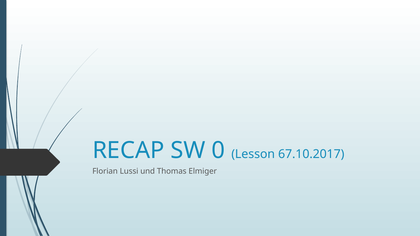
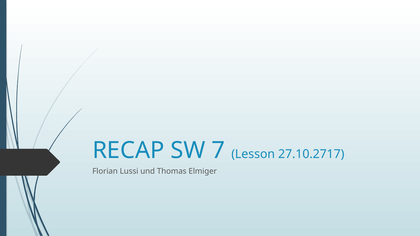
0: 0 -> 7 (218, 150)
67.10.2017: 67.10.2017 -> 27.10.2717 (311, 154)
